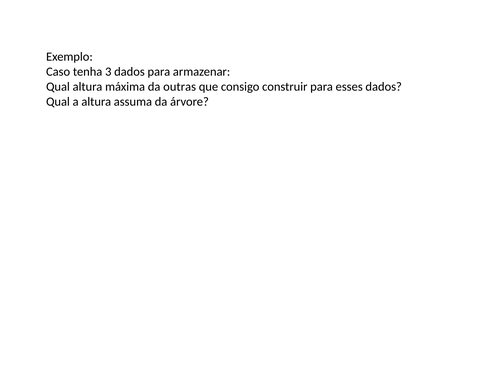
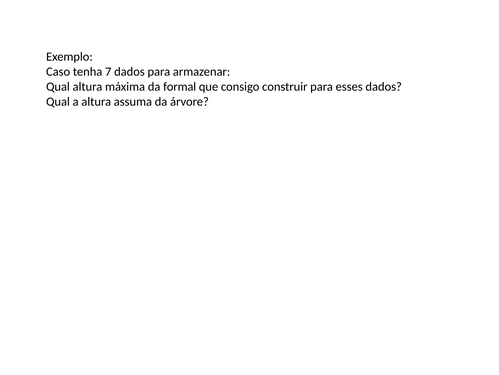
3: 3 -> 7 (108, 71)
outras: outras -> formal (180, 86)
